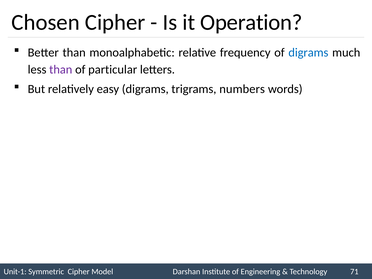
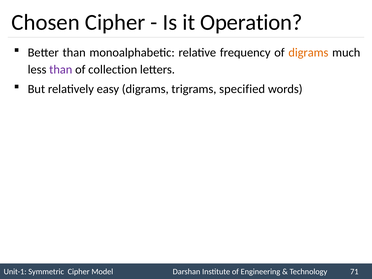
digrams colour: blue -> orange (308, 53)
particular: particular -> collection (113, 70)
numbers: numbers -> specified (242, 89)
